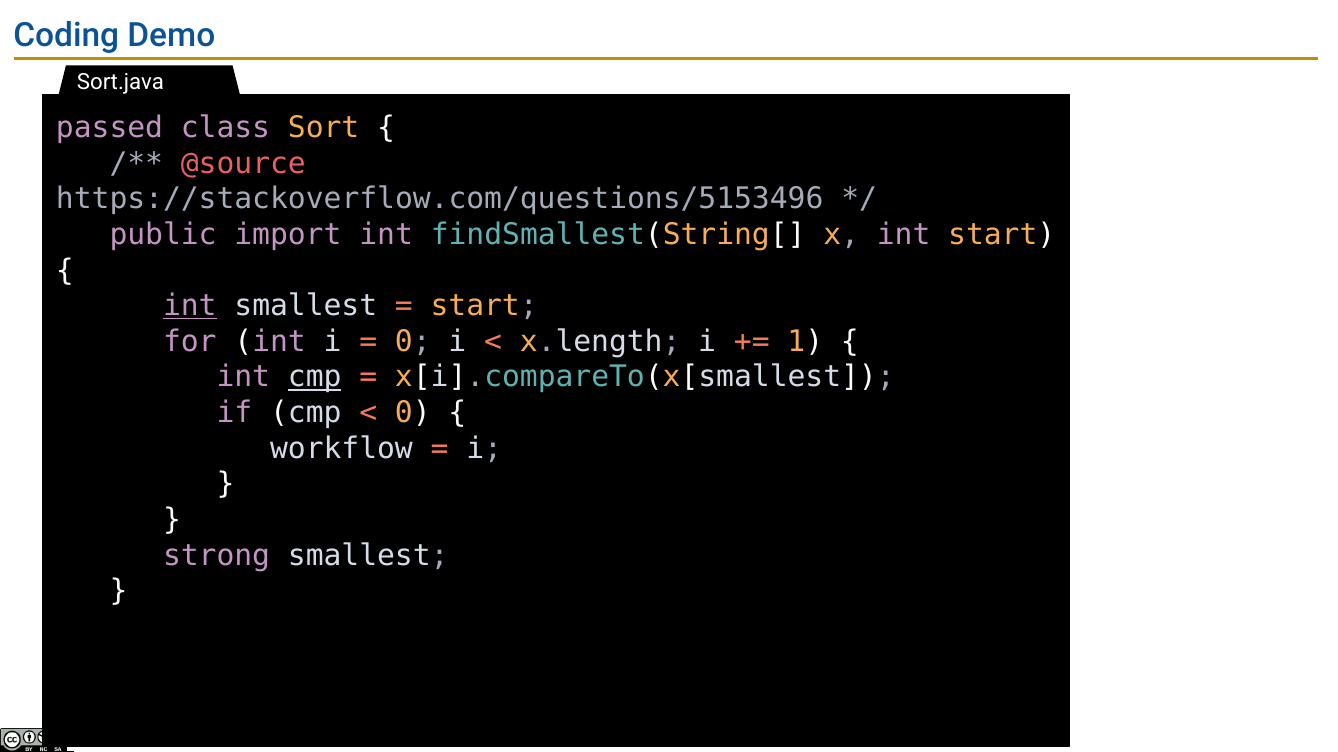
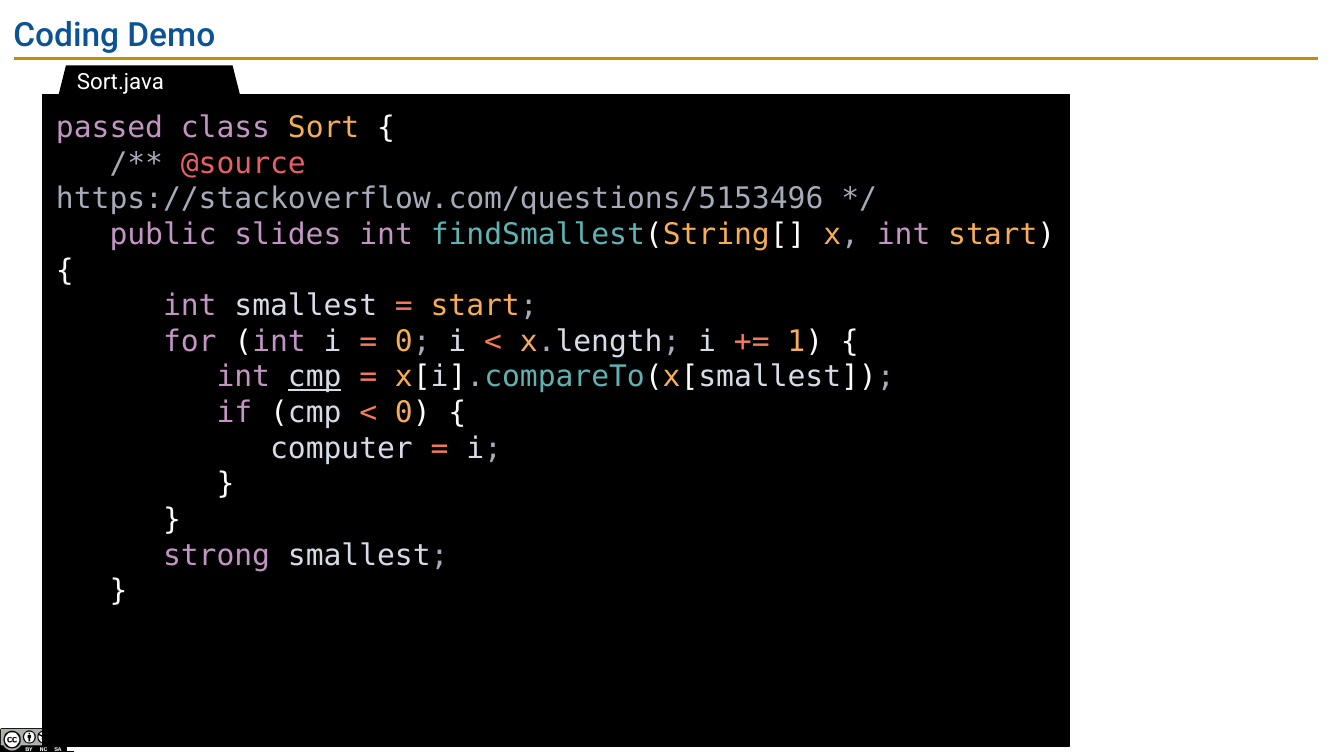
import: import -> slides (288, 235)
int underline: present -> none (190, 306)
workflow: workflow -> computer (341, 449)
